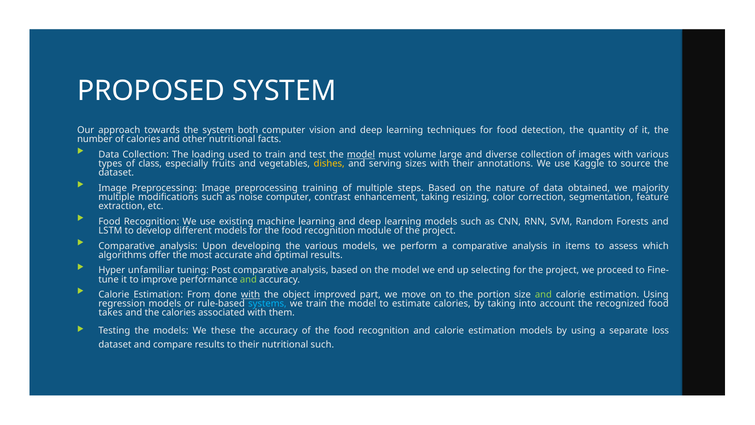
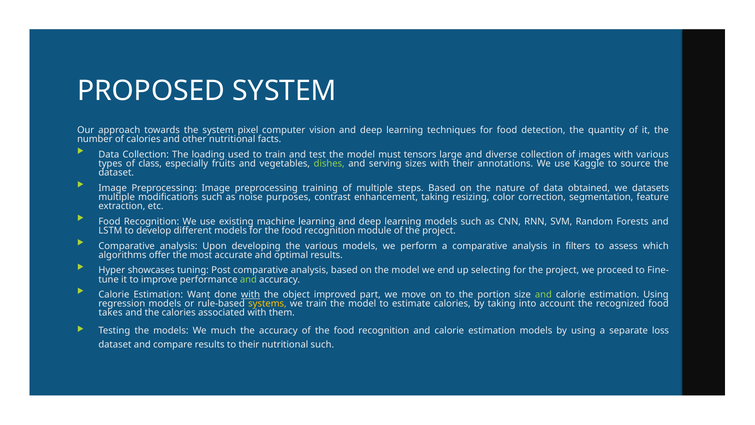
both: both -> pixel (248, 130)
model underline: present -> none (361, 154)
volume: volume -> tensors (420, 154)
dishes colour: yellow -> light green (329, 164)
majority: majority -> datasets (651, 188)
noise computer: computer -> purposes (289, 197)
items: items -> filters (578, 246)
unfamiliar: unfamiliar -> showcases (151, 270)
From: From -> Want (199, 295)
systems colour: light blue -> yellow (267, 304)
these: these -> much (223, 331)
